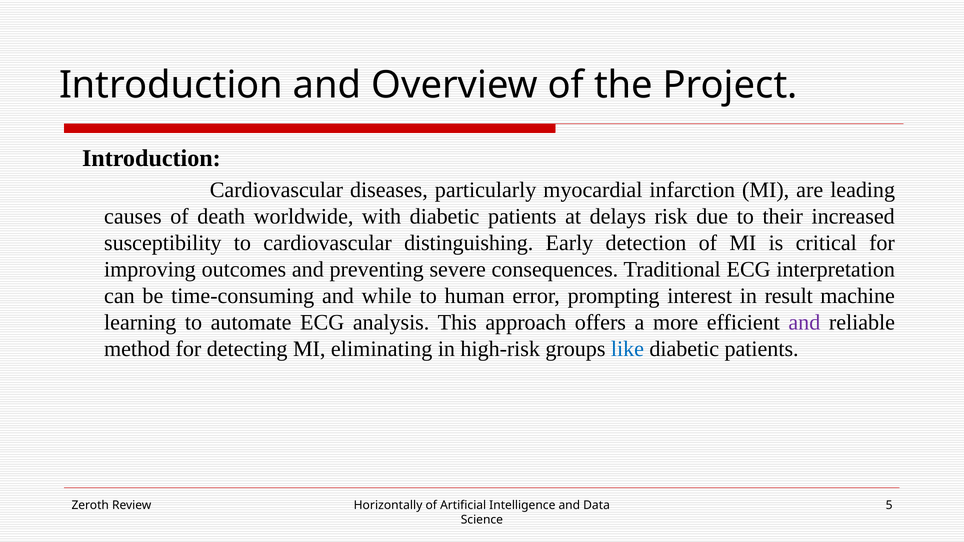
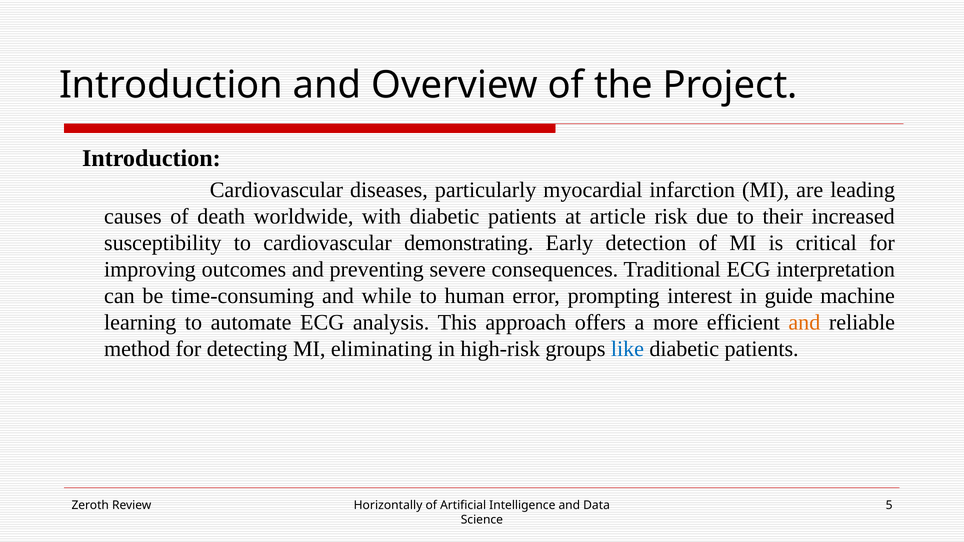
delays: delays -> article (618, 216)
distinguishing: distinguishing -> demonstrating (469, 243)
result: result -> guide (789, 296)
and colour: purple -> orange (804, 322)
